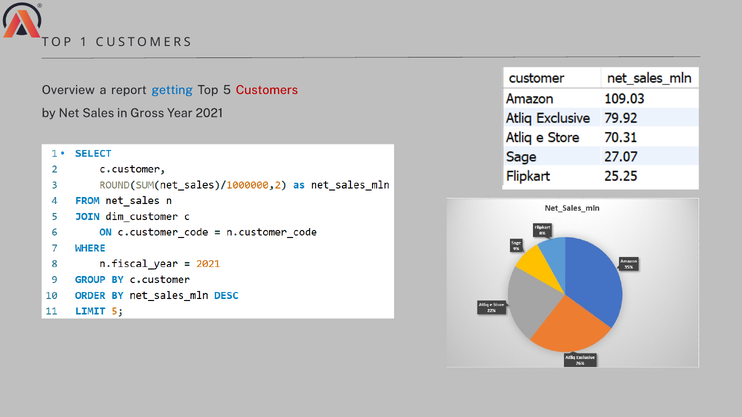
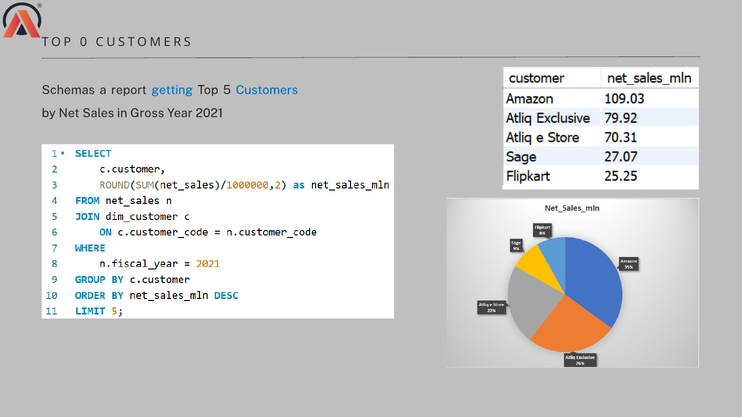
1: 1 -> 0 (83, 42)
Overview: Overview -> Schemas (68, 90)
Customers colour: red -> blue (267, 90)
